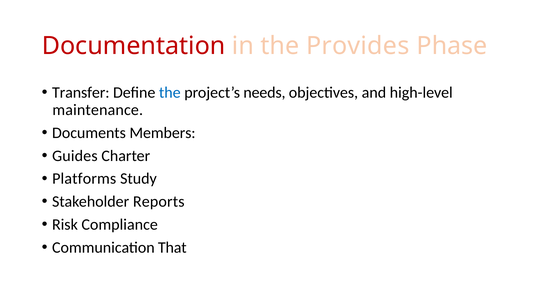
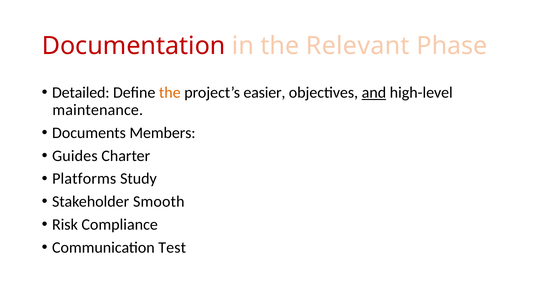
Provides: Provides -> Relevant (358, 46)
Transfer: Transfer -> Detailed (81, 93)
the colour: blue -> orange (170, 93)
needs: needs -> easier (264, 93)
and underline: none -> present (374, 93)
Reports: Reports -> Smooth (159, 202)
That: That -> Test (172, 248)
